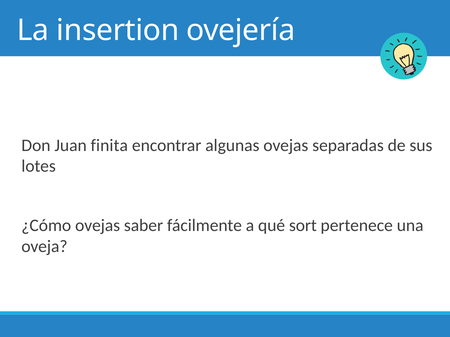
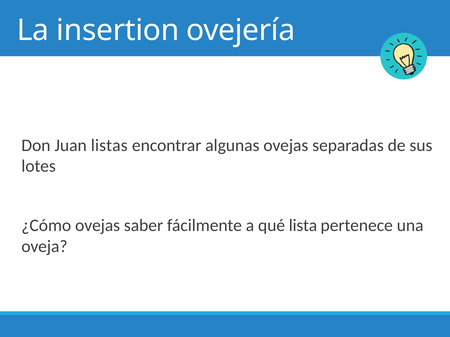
finita: finita -> listas (109, 145)
sort: sort -> lista (303, 226)
